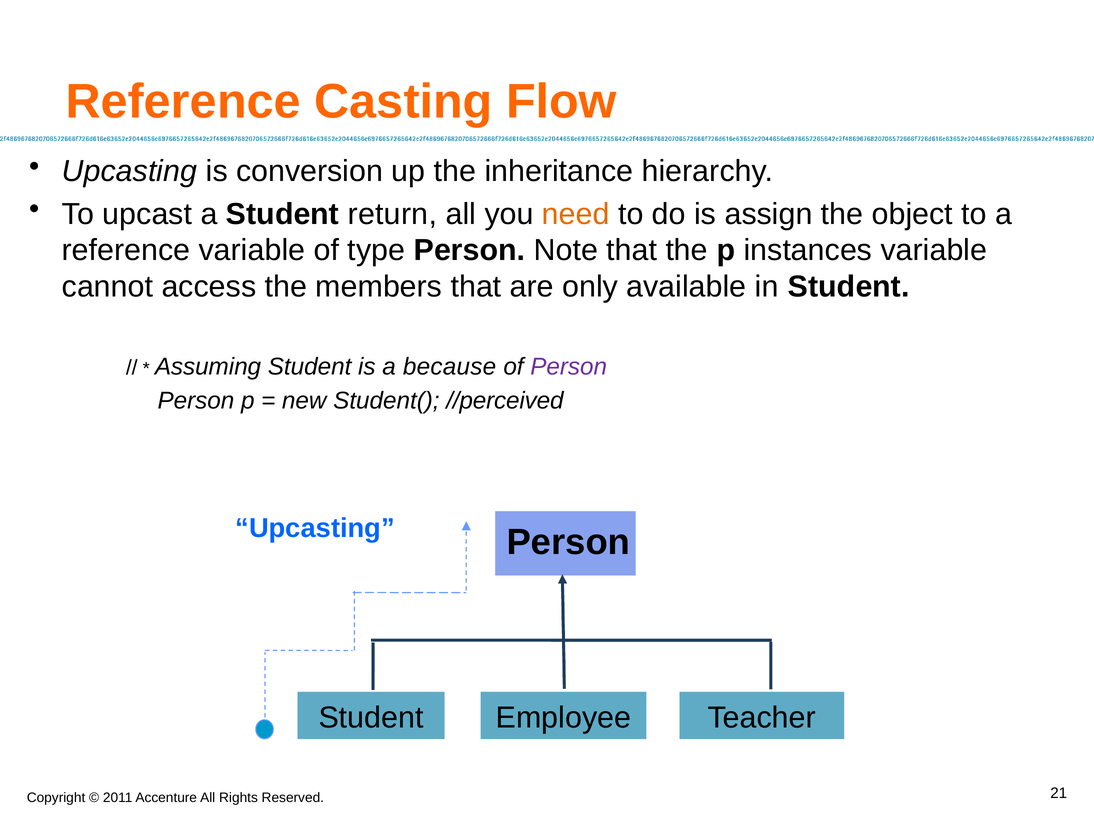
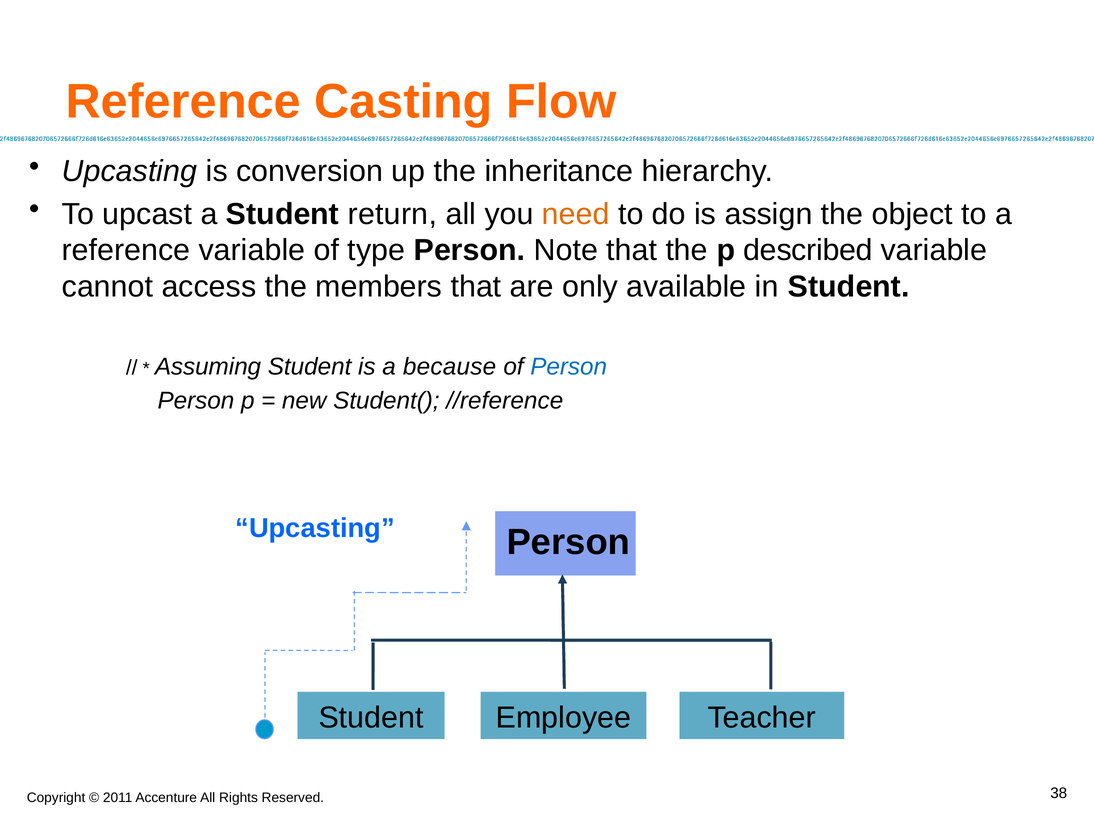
instances: instances -> described (808, 251)
Person colour: purple -> blue (569, 367)
//perceived: //perceived -> //reference (505, 401)
21: 21 -> 38 (1059, 794)
